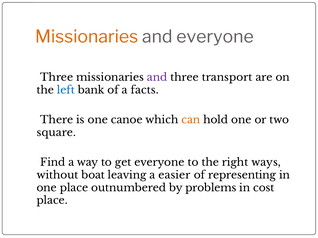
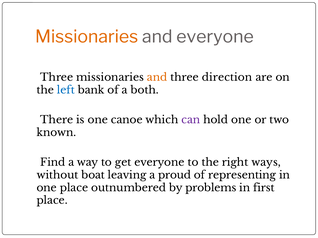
and colour: purple -> orange (157, 78)
transport: transport -> direction (227, 78)
facts: facts -> both (145, 90)
can colour: orange -> purple (191, 120)
square: square -> known (56, 133)
easier: easier -> proud (175, 175)
cost: cost -> first (264, 188)
